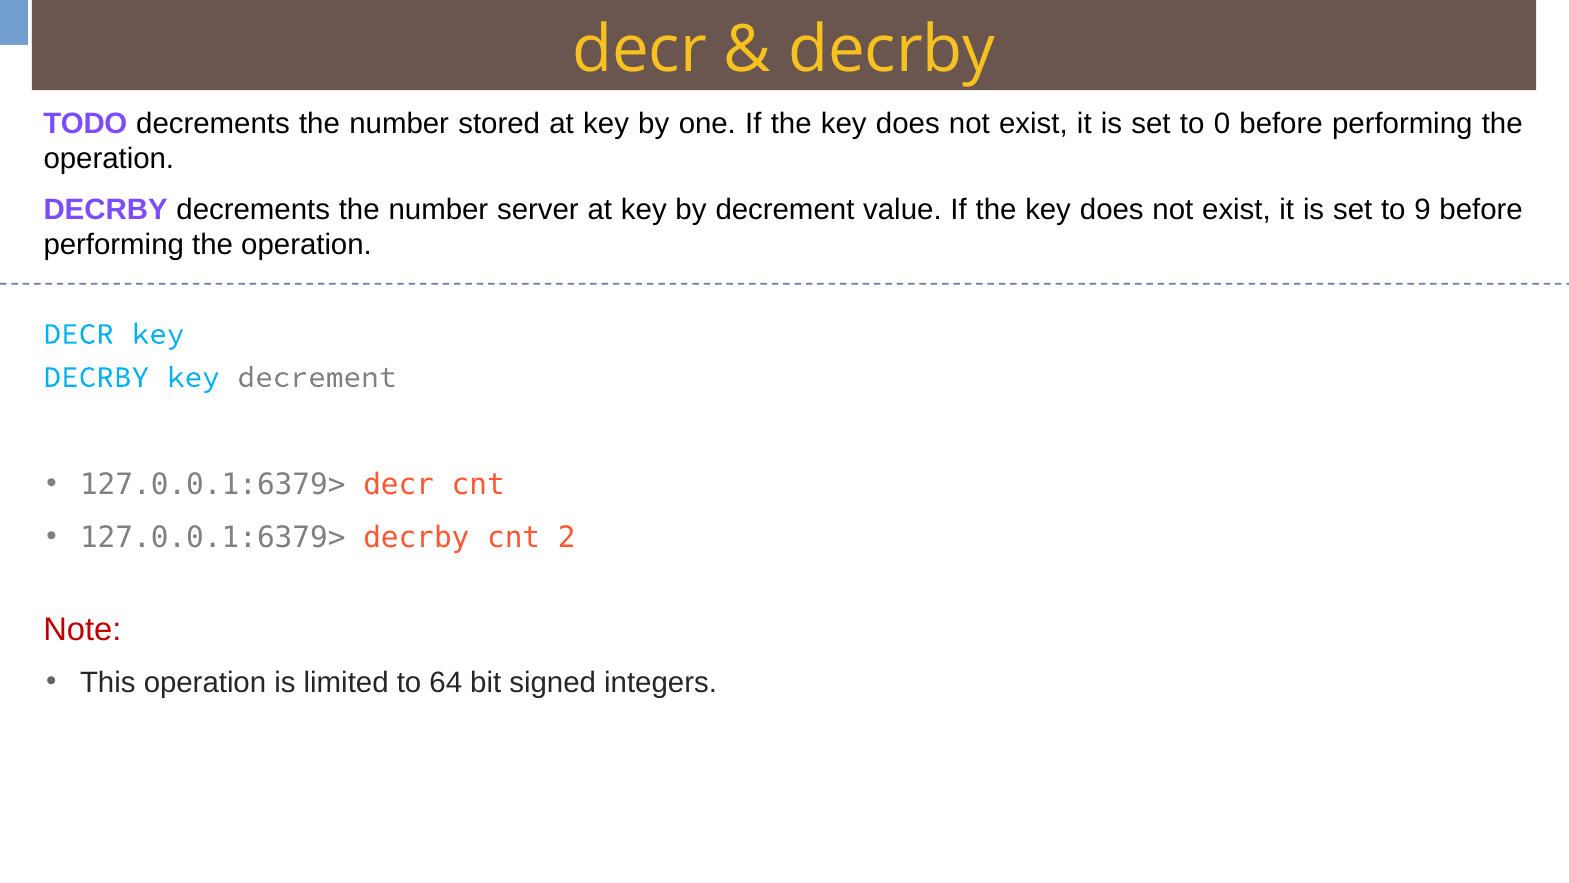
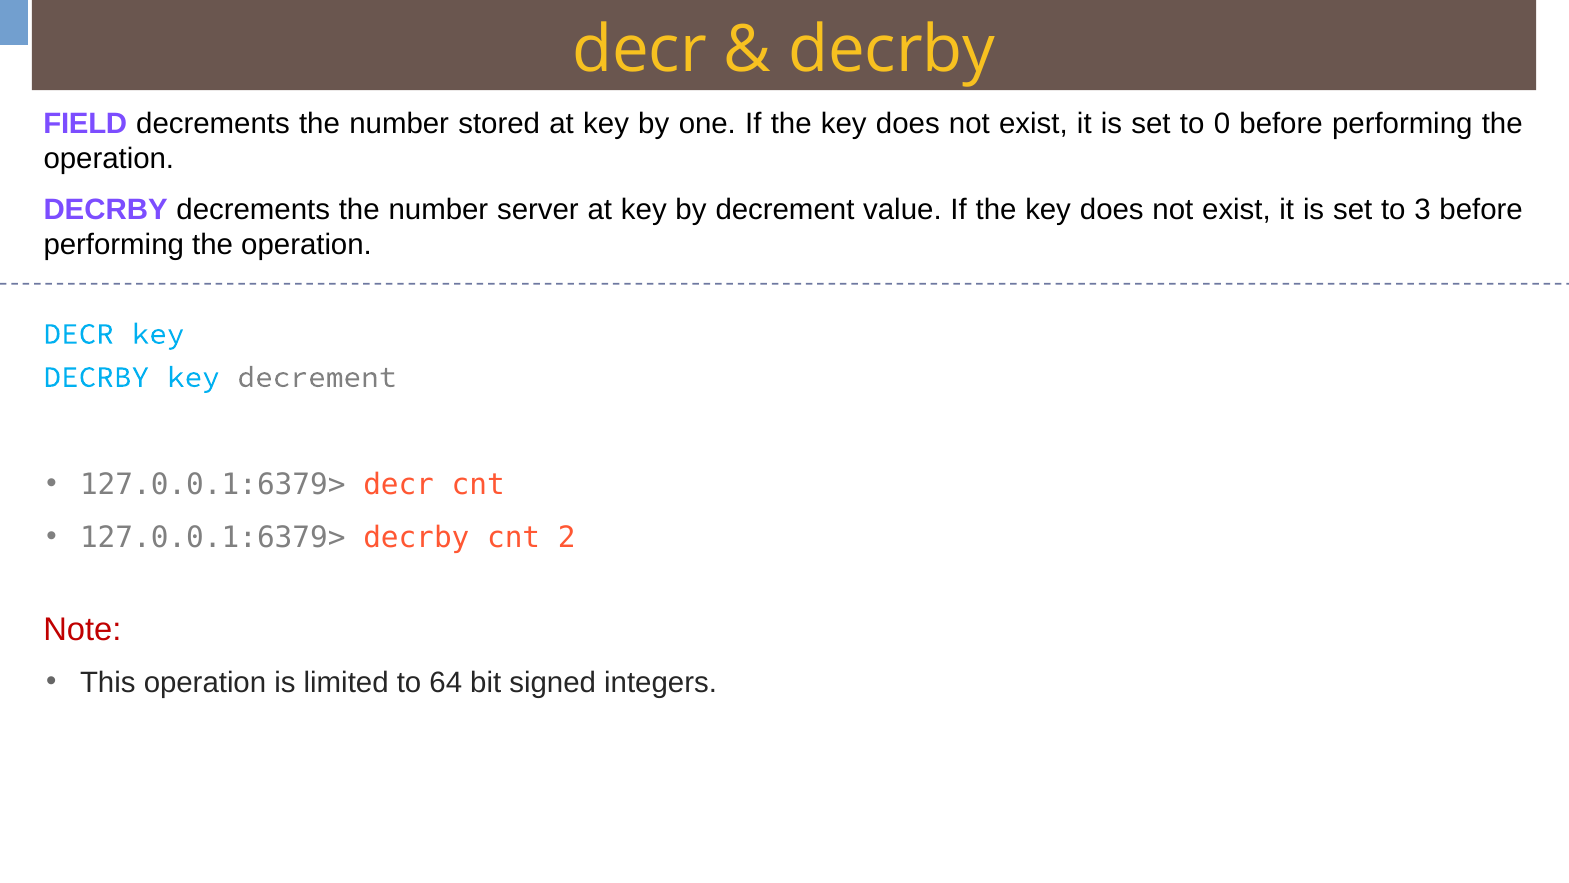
TODO: TODO -> FIELD (85, 124)
9: 9 -> 3 (1422, 210)
